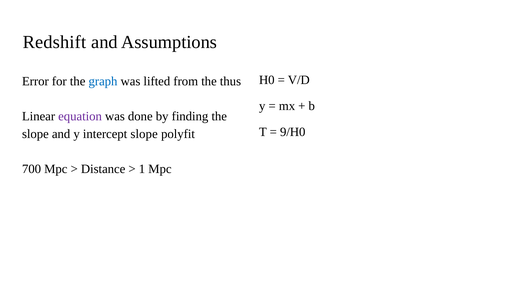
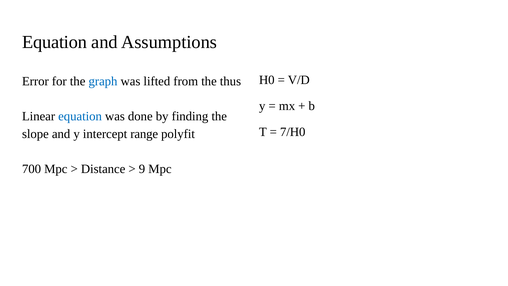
Redshift: Redshift -> Equation (55, 42)
equation colour: purple -> blue (80, 116)
9/H0: 9/H0 -> 7/H0 (293, 132)
intercept slope: slope -> range (144, 134)
1: 1 -> 9 (142, 169)
